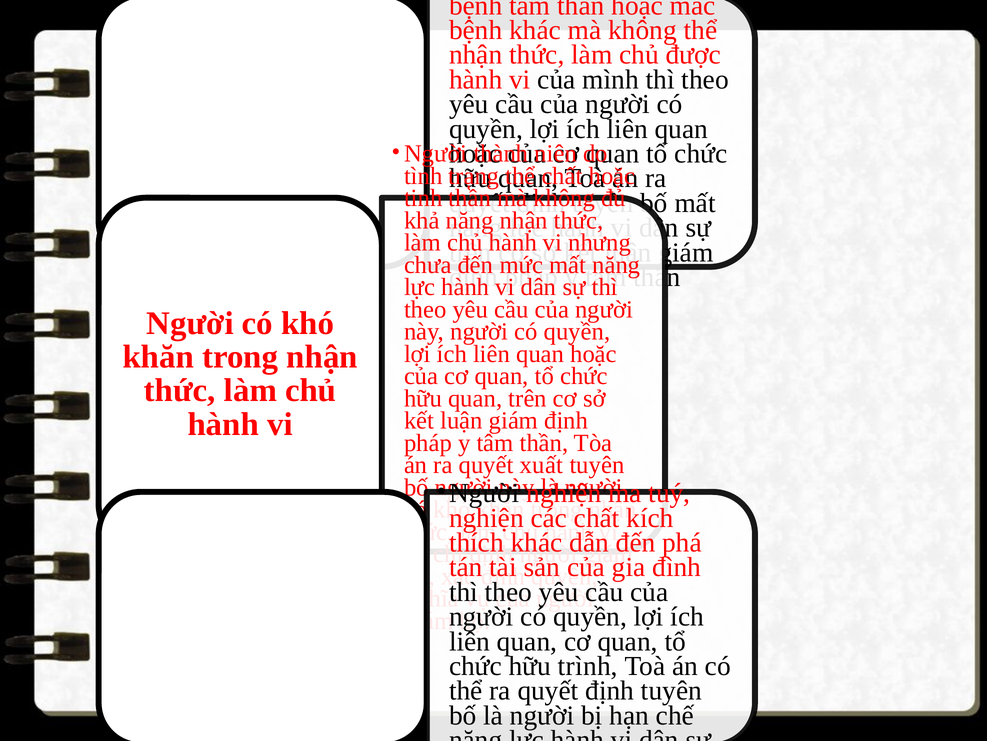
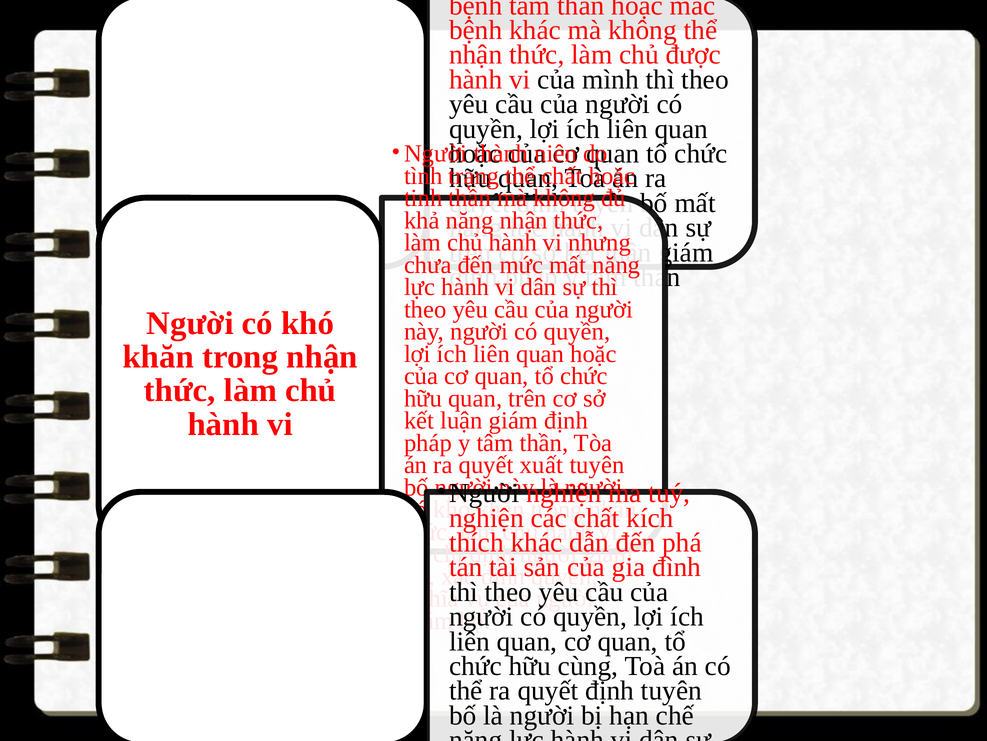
trình: trình -> cùng (588, 666)
